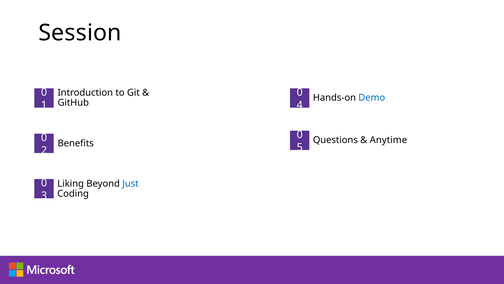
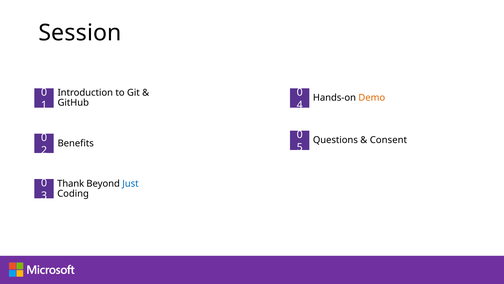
Demo colour: blue -> orange (372, 98)
Anytime: Anytime -> Consent (388, 140)
Liking: Liking -> Thank (71, 183)
